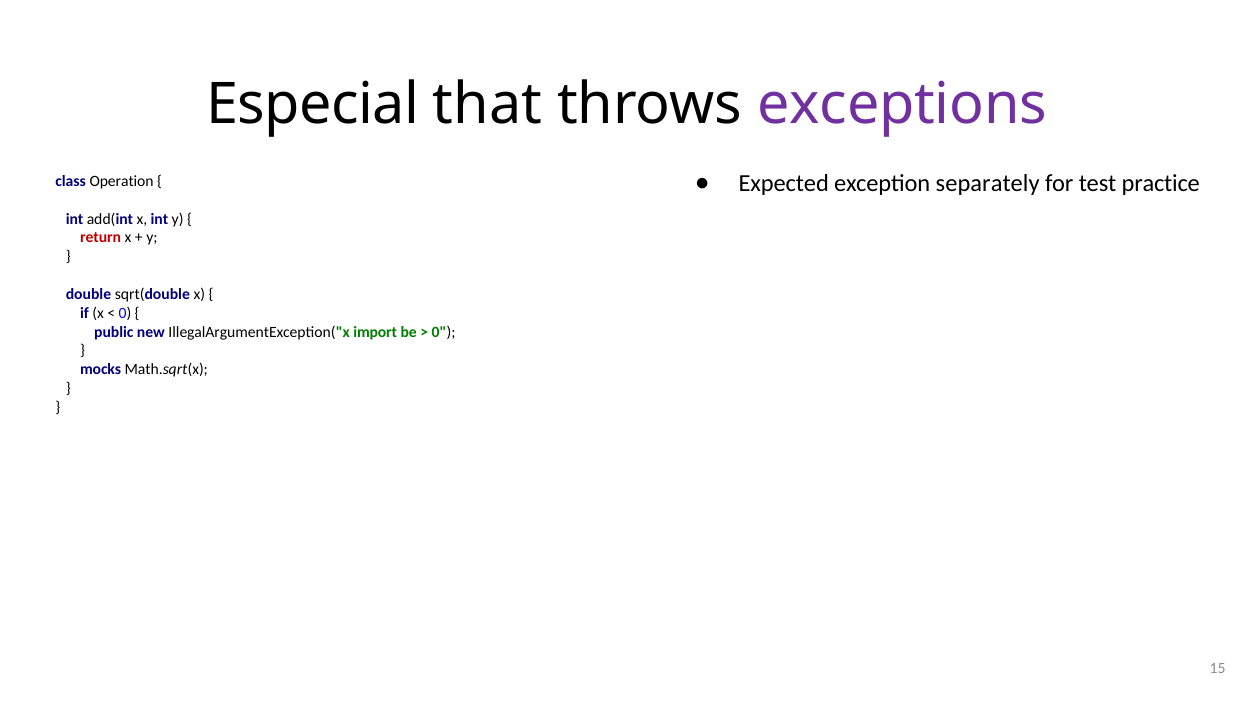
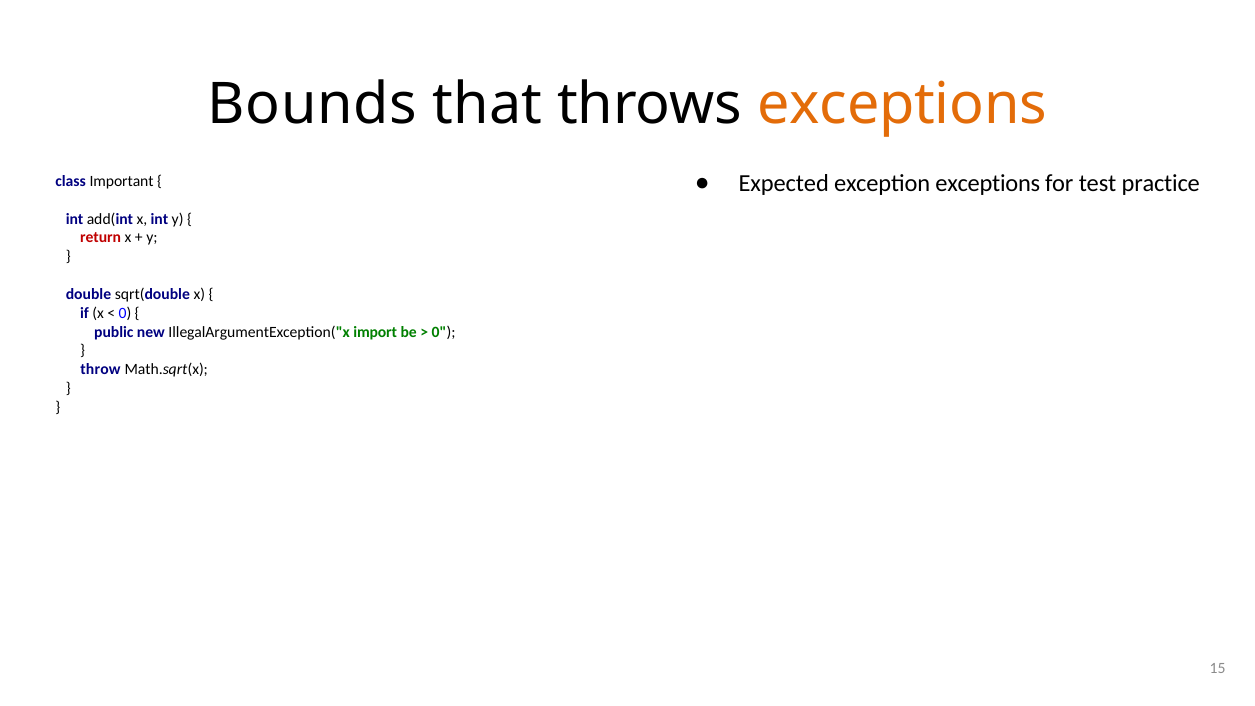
Especial: Especial -> Bounds (312, 104)
exceptions colour: purple -> orange (902, 104)
exception separately: separately -> exceptions (988, 184)
Operation: Operation -> Important (122, 181)
mocks: mocks -> throw (100, 369)
